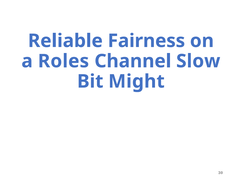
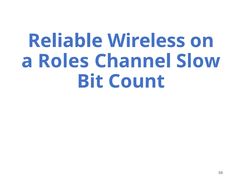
Fairness: Fairness -> Wireless (146, 41)
Might: Might -> Count (137, 82)
